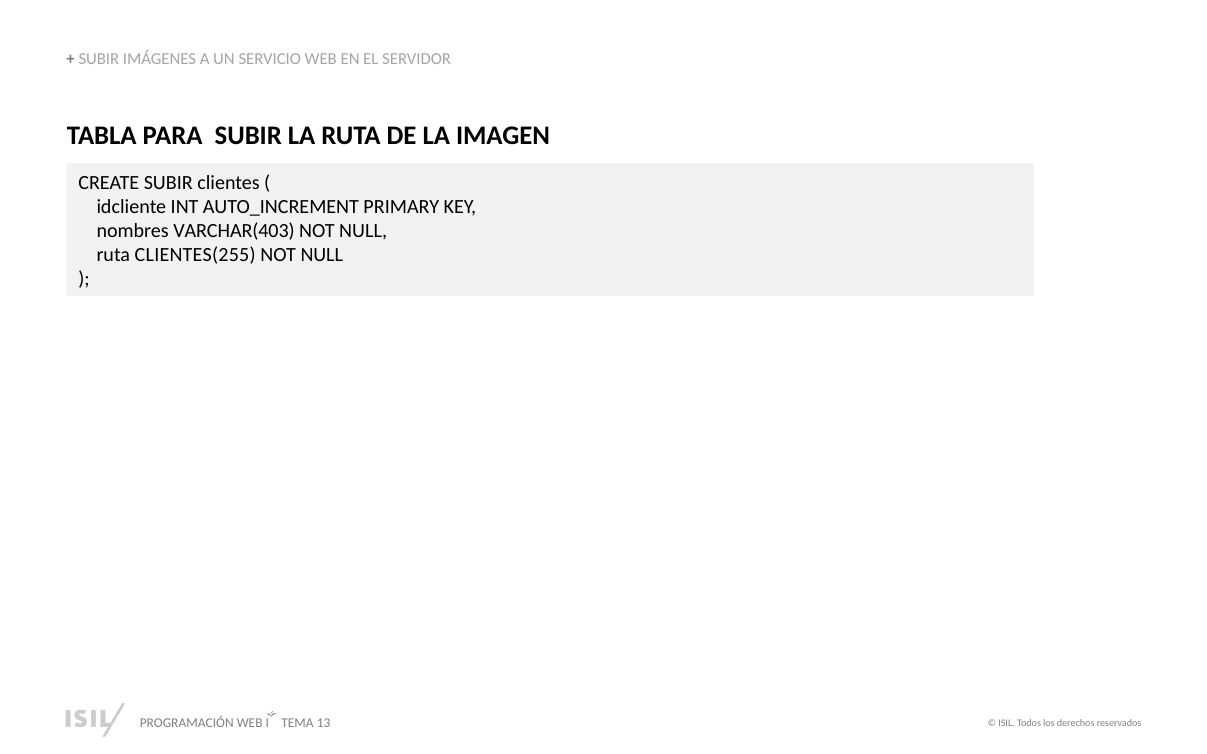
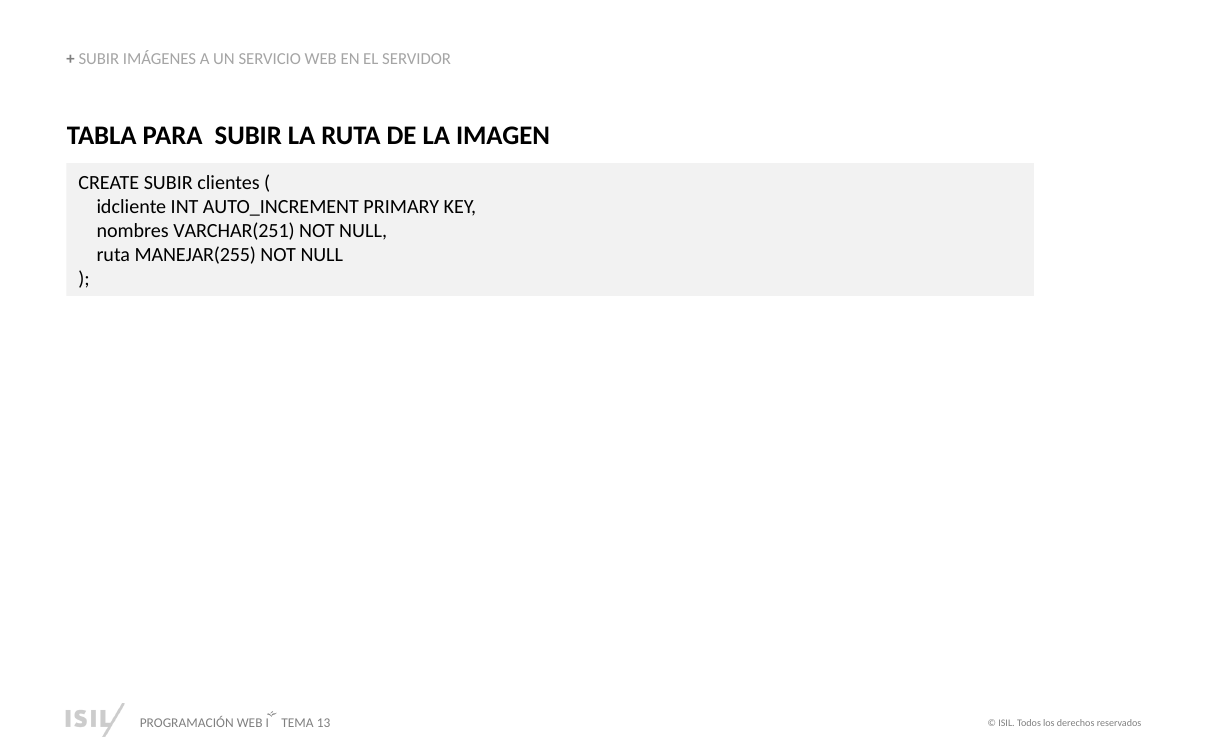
VARCHAR(403: VARCHAR(403 -> VARCHAR(251 (234, 231)
CLIENTES(255: CLIENTES(255 -> MANEJAR(255 (195, 255)
